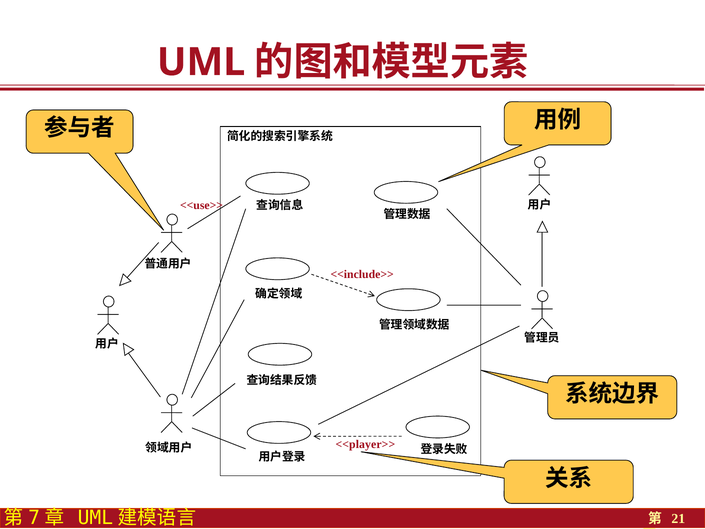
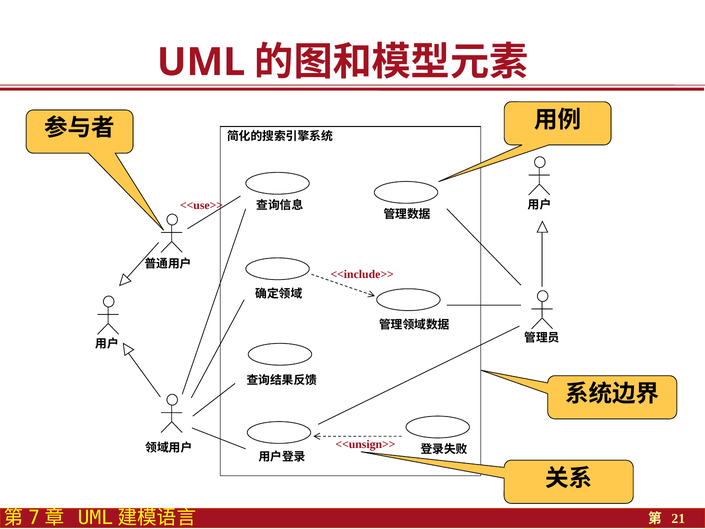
<<player>>: <<player>> -> <<unsign>> (365, 444)
